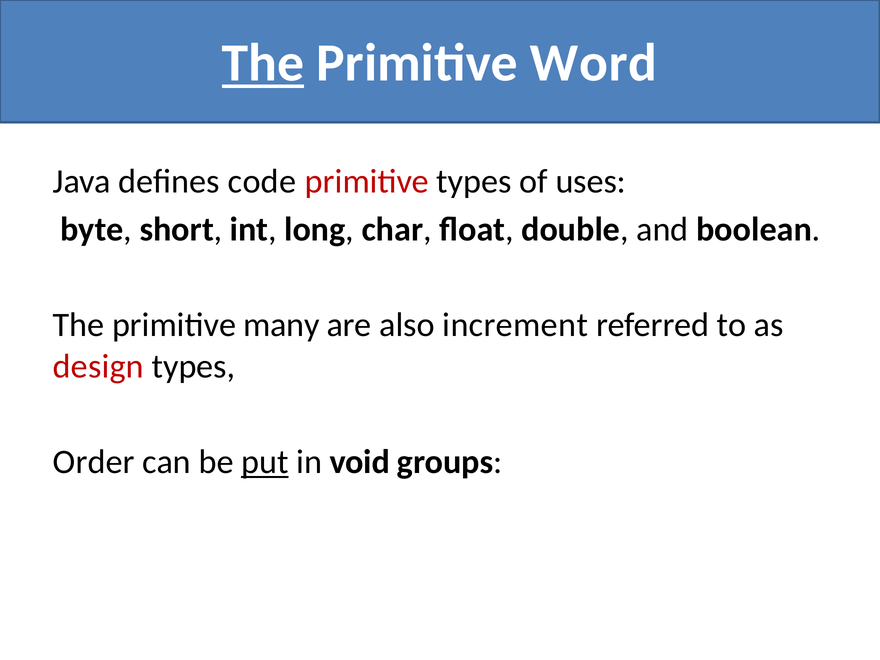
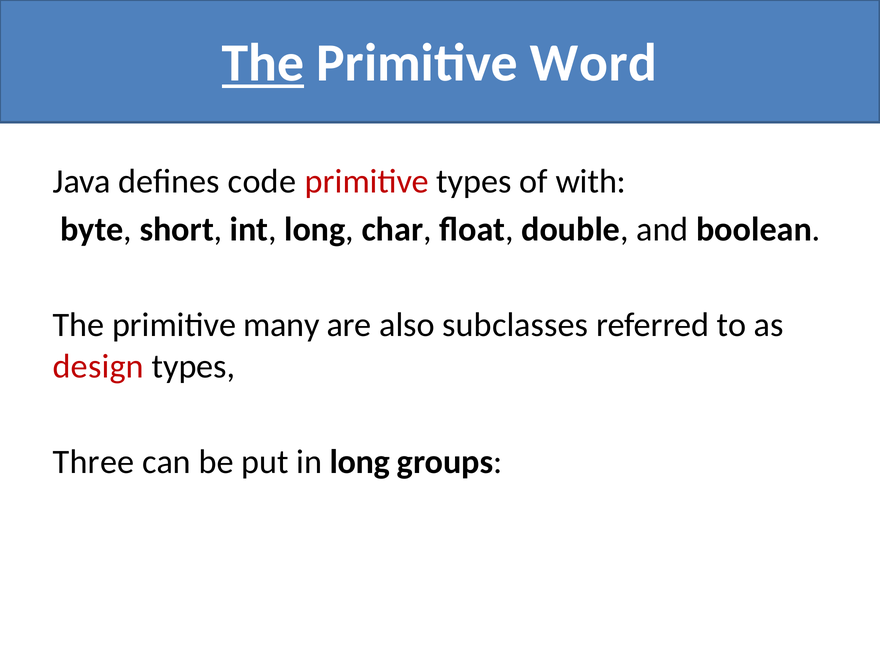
uses: uses -> with (591, 181)
increment: increment -> subclasses (515, 325)
Order: Order -> Three (94, 462)
put underline: present -> none (265, 462)
in void: void -> long (360, 462)
